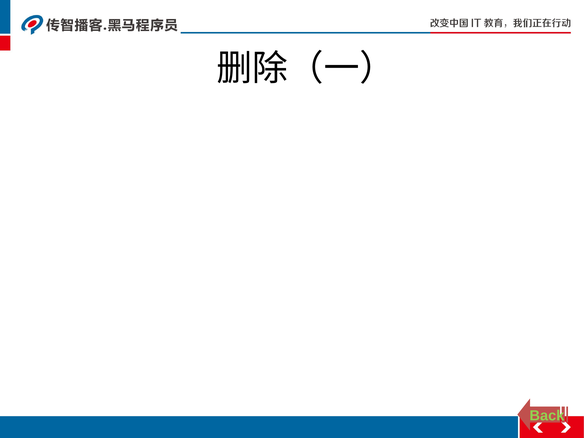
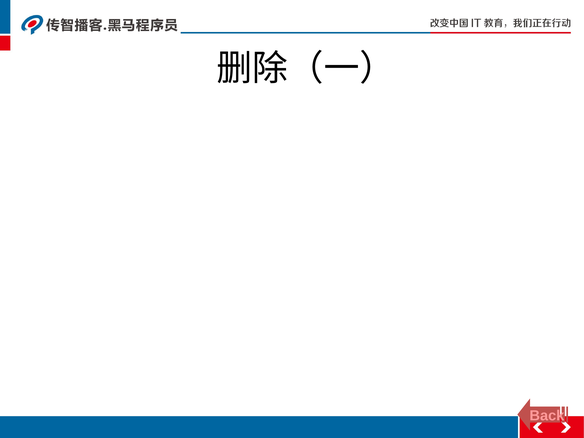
Back colour: light green -> pink (547, 416)
